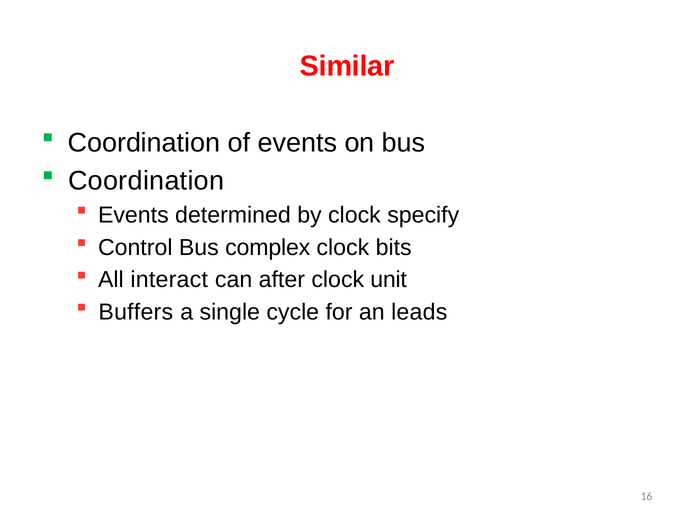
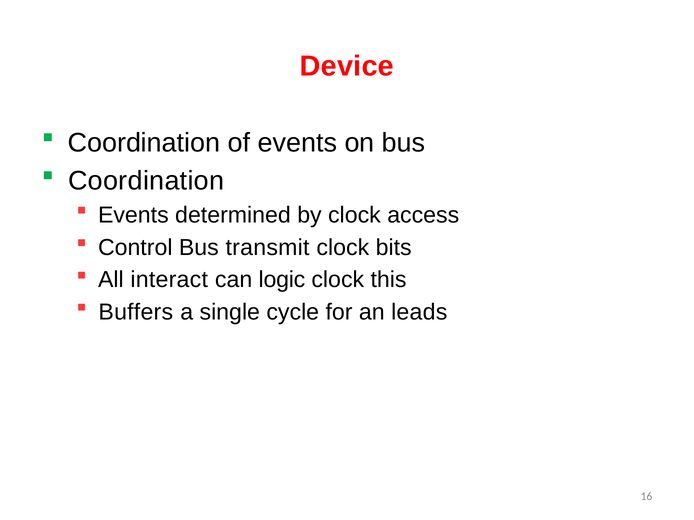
Similar: Similar -> Device (347, 66)
specify: specify -> access (423, 215)
complex: complex -> transmit (268, 248)
after: after -> logic (282, 280)
unit: unit -> this (388, 280)
